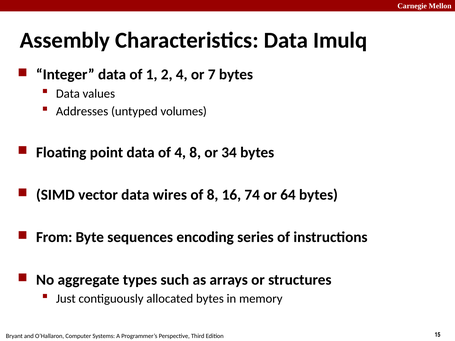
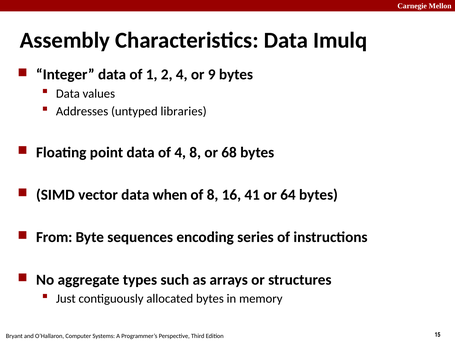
7: 7 -> 9 (212, 75)
volumes: volumes -> libraries (184, 111)
34: 34 -> 68 (229, 153)
wires: wires -> when (170, 195)
74: 74 -> 41 (252, 195)
